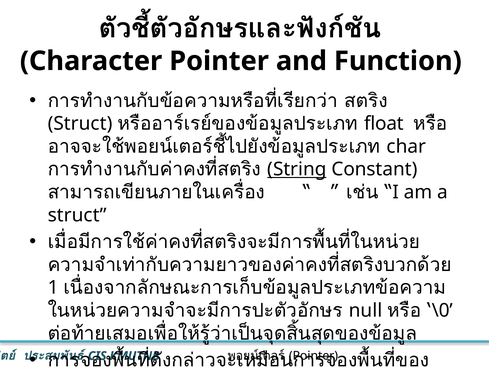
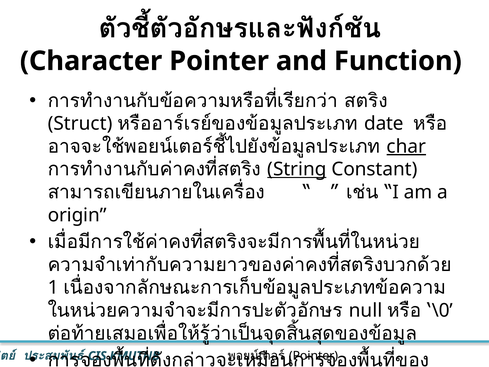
float: float -> date (384, 124)
char underline: none -> present (406, 146)
struct: struct -> origin (77, 215)
